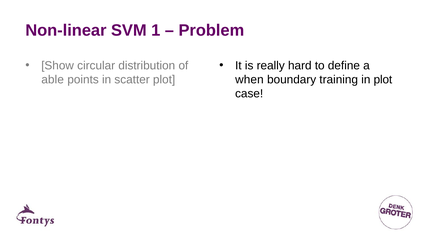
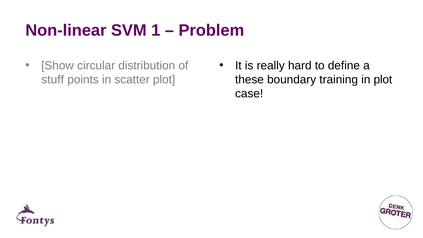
able: able -> stuff (53, 80)
when: when -> these (249, 80)
